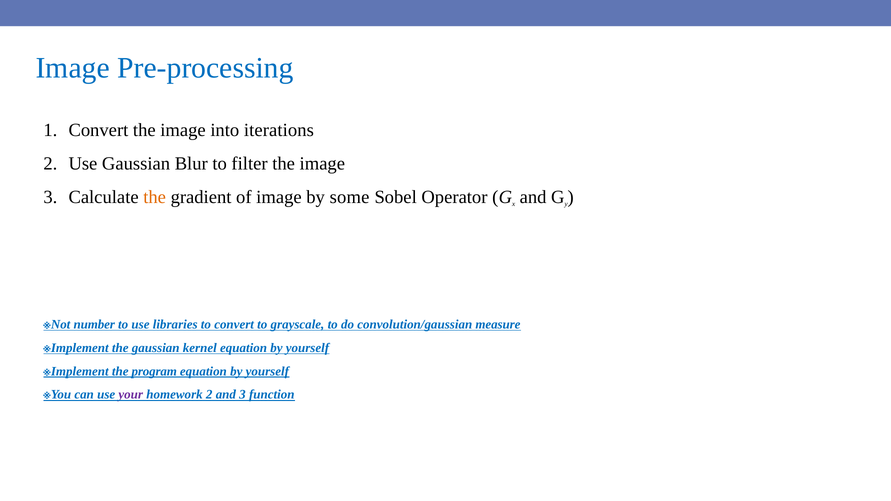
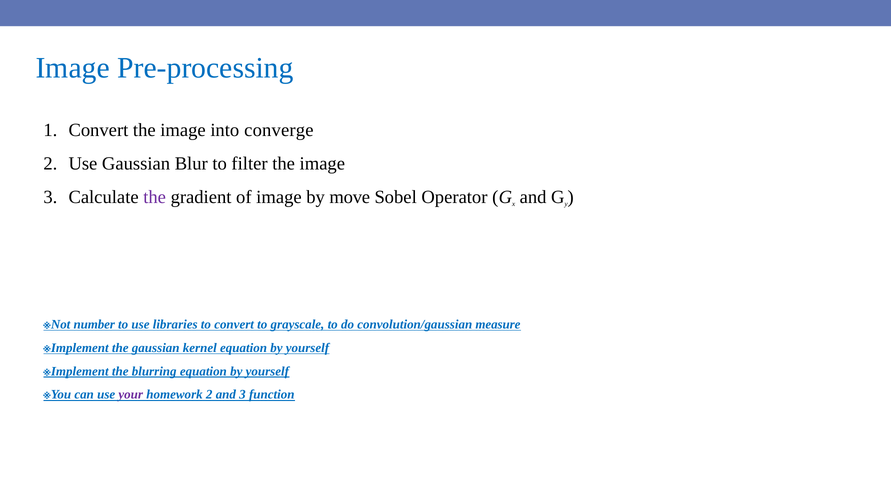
iterations: iterations -> converge (279, 130)
the colour: orange -> purple (155, 197)
some: some -> move (350, 197)
program: program -> blurring (154, 371)
